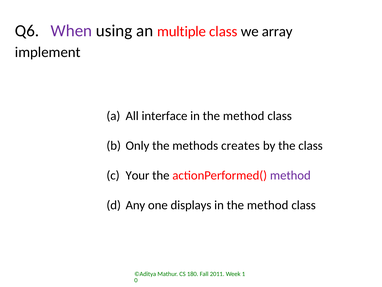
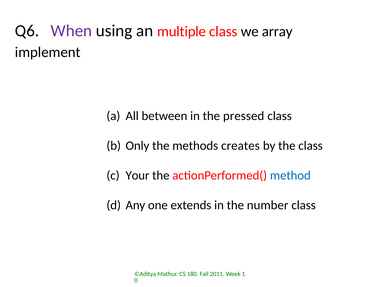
interface: interface -> between (164, 116)
method: method -> pressed (244, 116)
method colour: purple -> blue (290, 175)
displays: displays -> extends (191, 205)
method: method -> number (268, 205)
